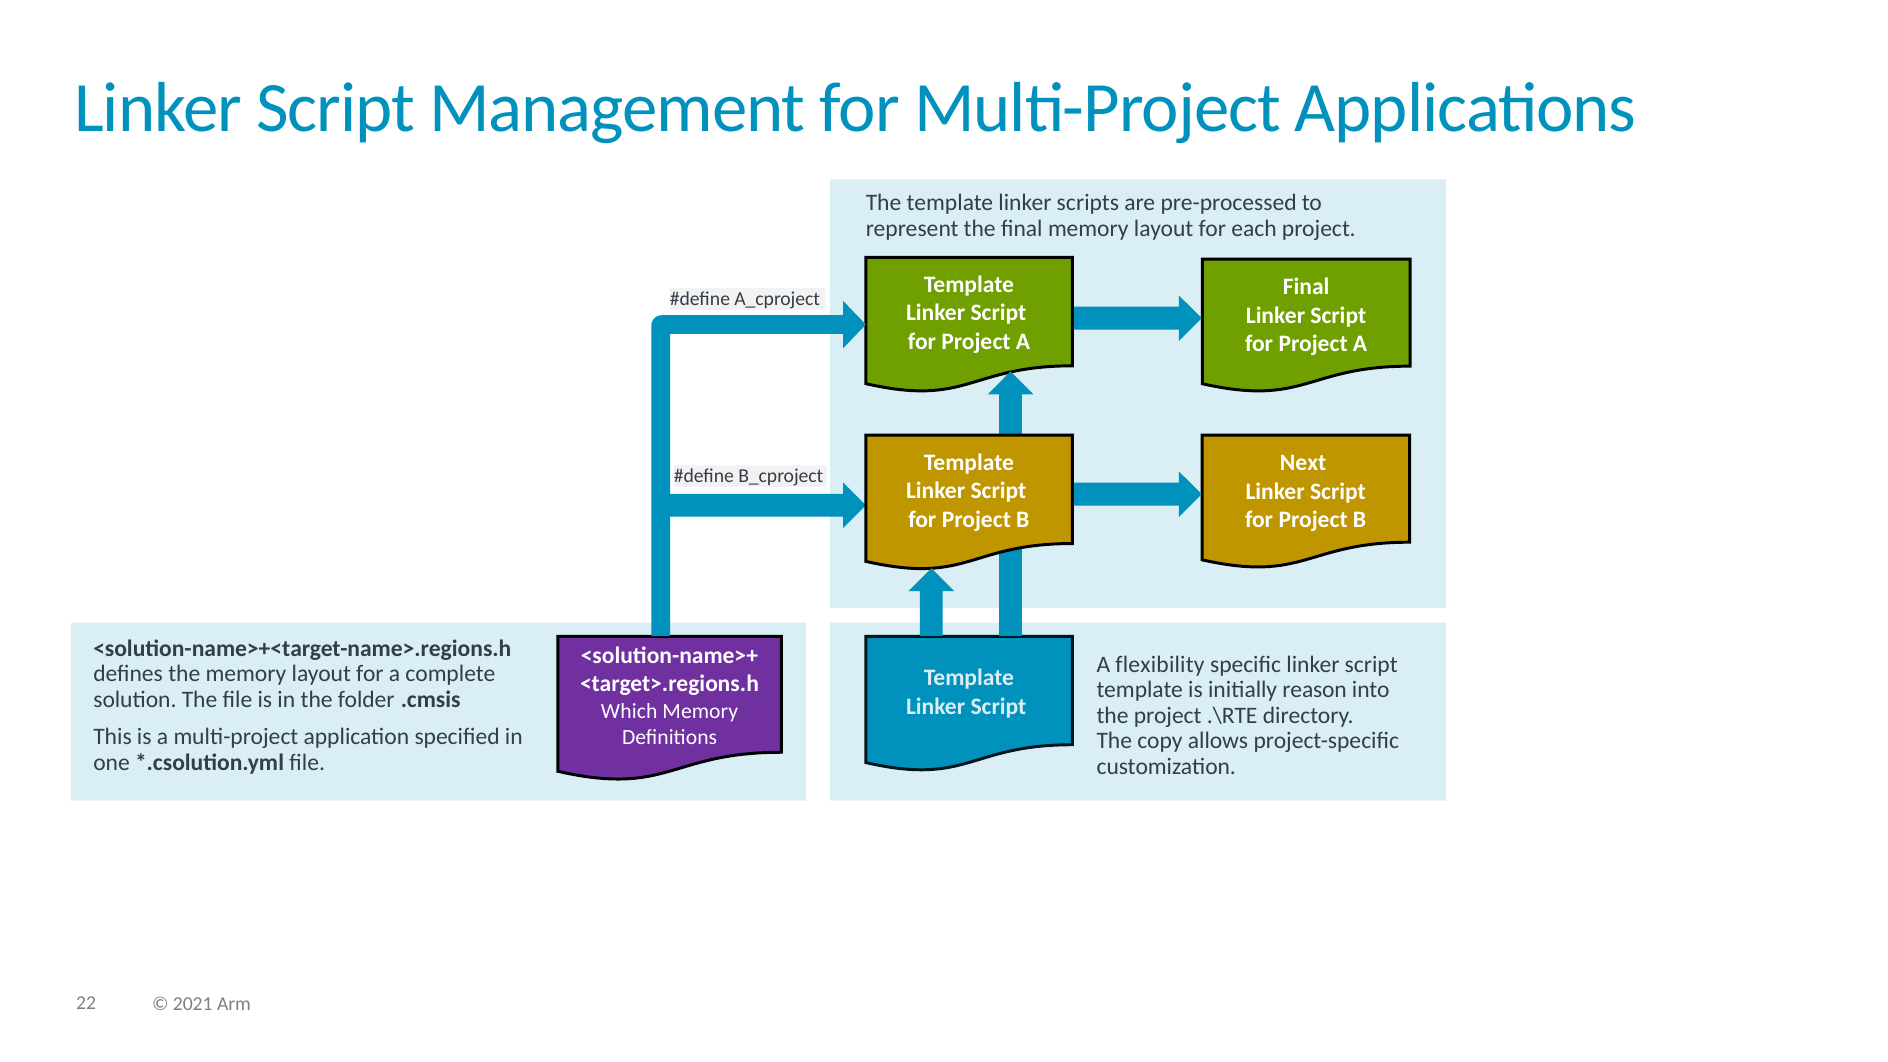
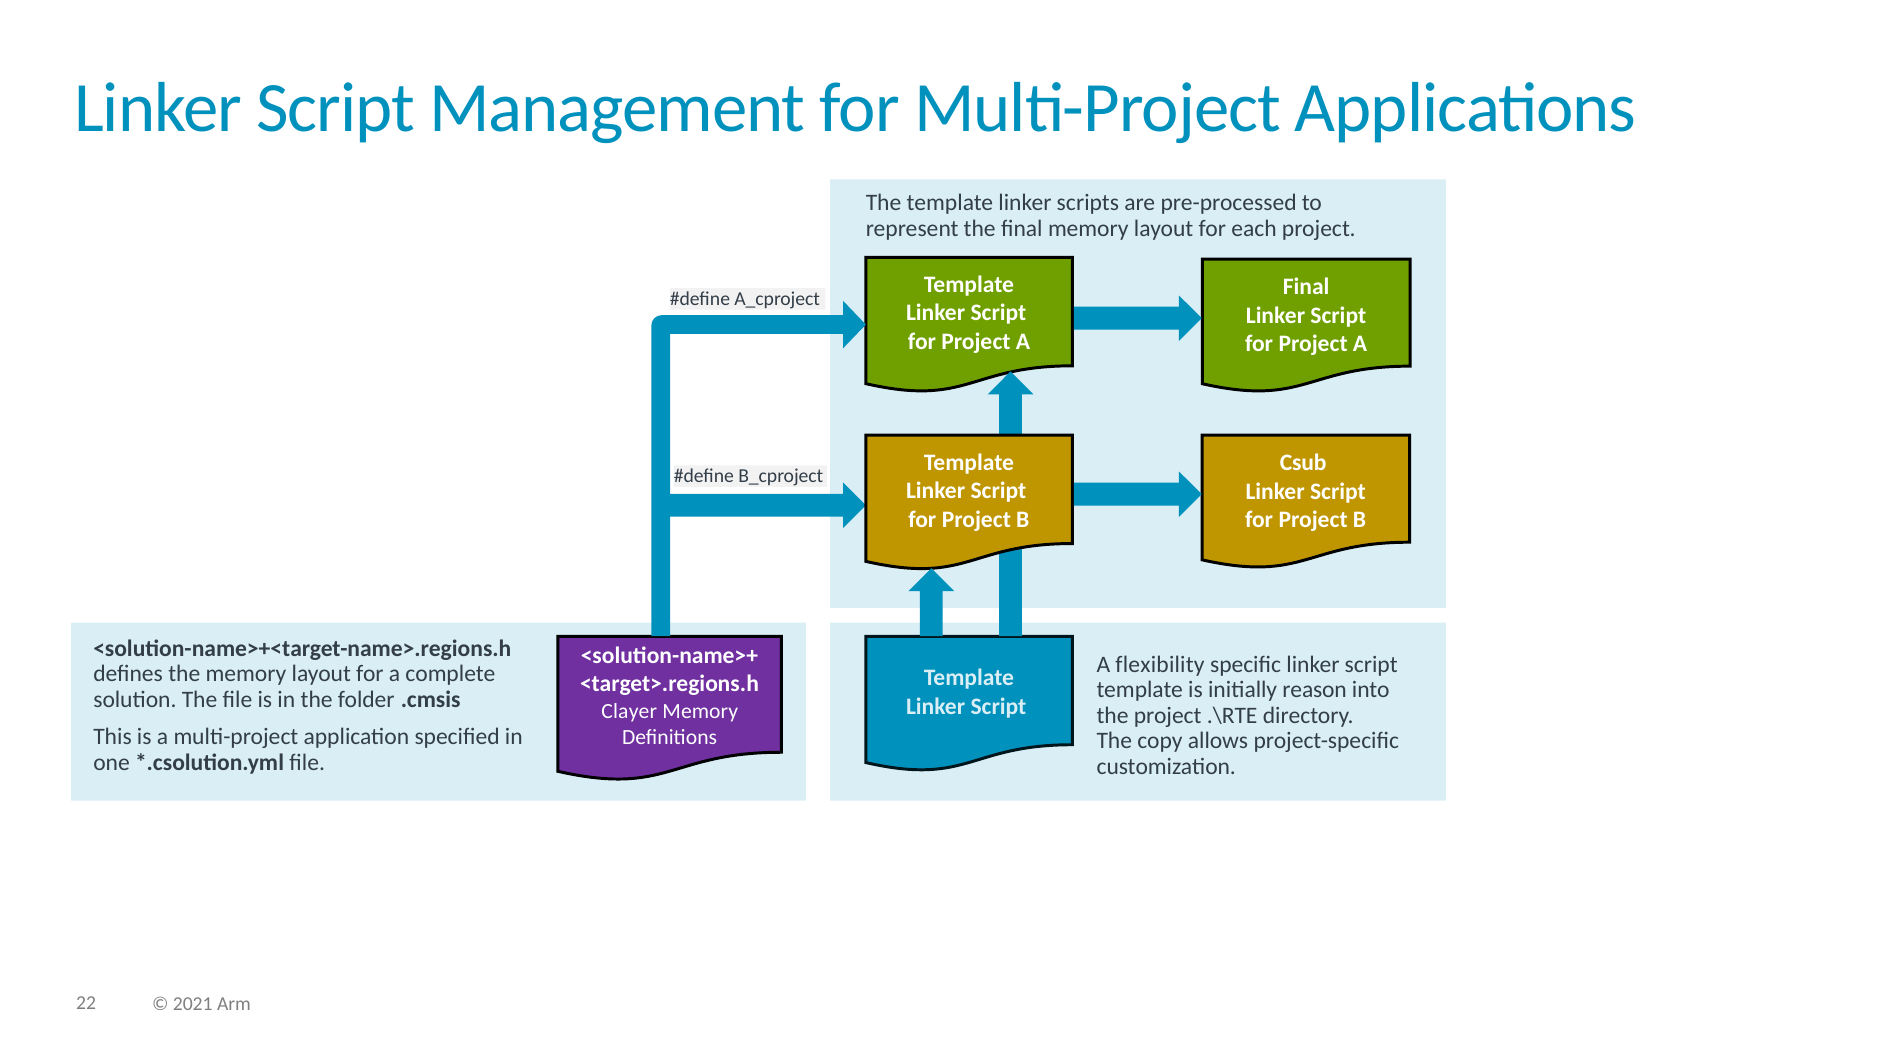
Next: Next -> Csub (1303, 463)
Which: Which -> Clayer (629, 711)
